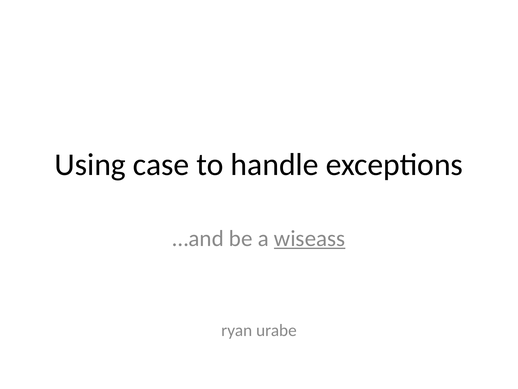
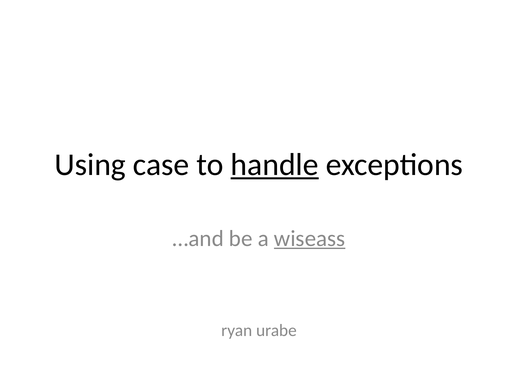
handle underline: none -> present (275, 165)
